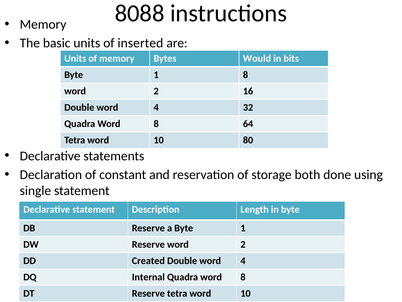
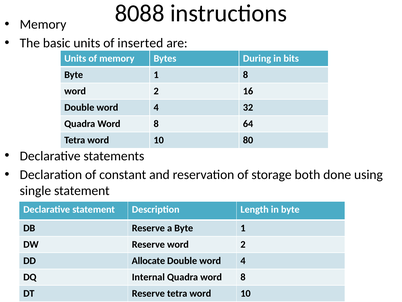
Would: Would -> During (257, 59)
Created: Created -> Allocate (148, 260)
